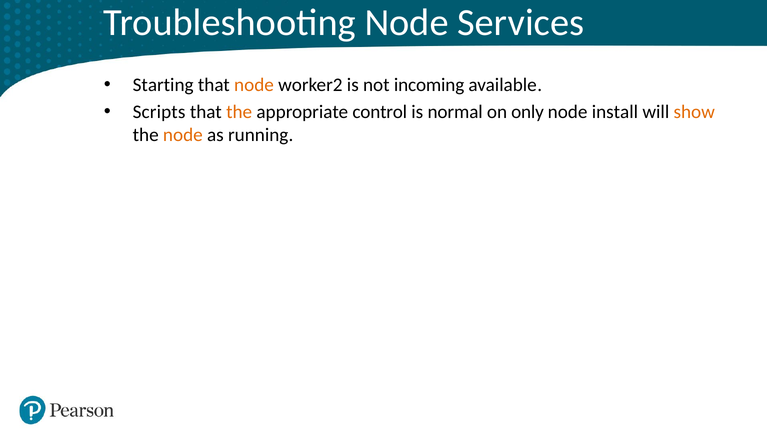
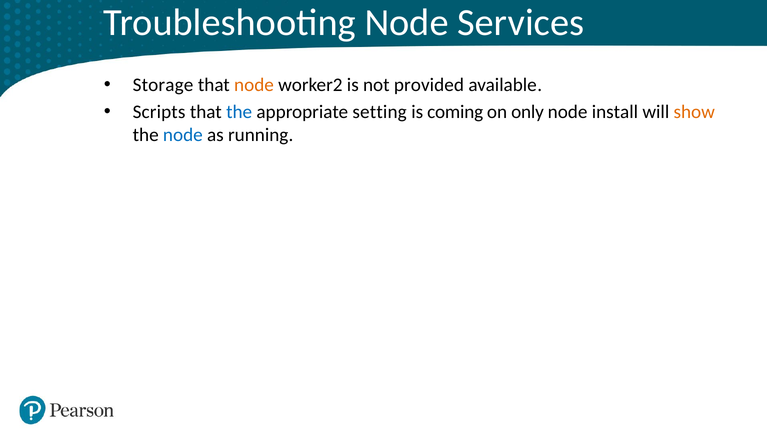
Starting: Starting -> Storage (163, 85)
incoming: incoming -> provided (429, 85)
the colour: orange -> blue (239, 112)
control: control -> setting (380, 112)
normal: normal -> coming (455, 112)
node colour: orange -> blue (183, 135)
